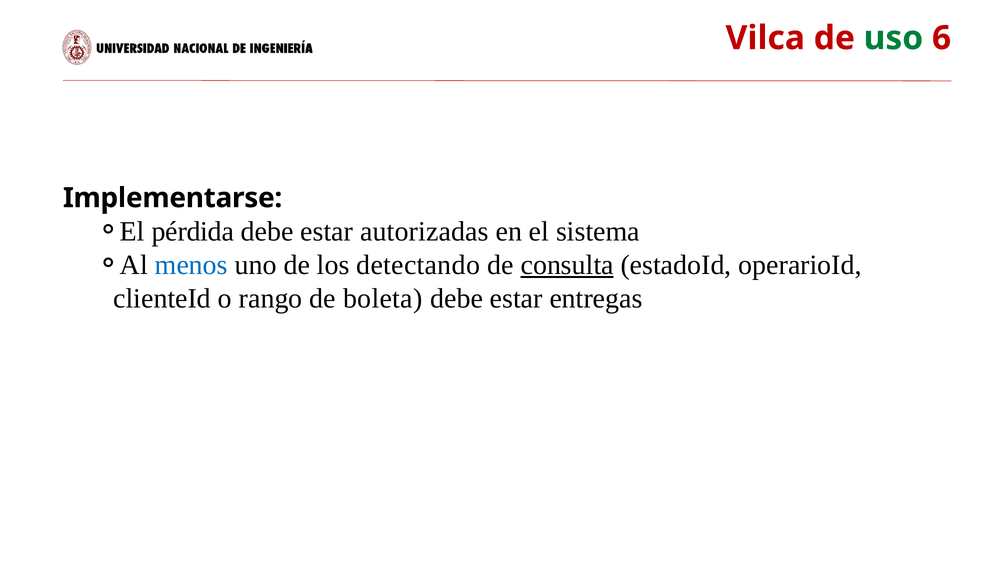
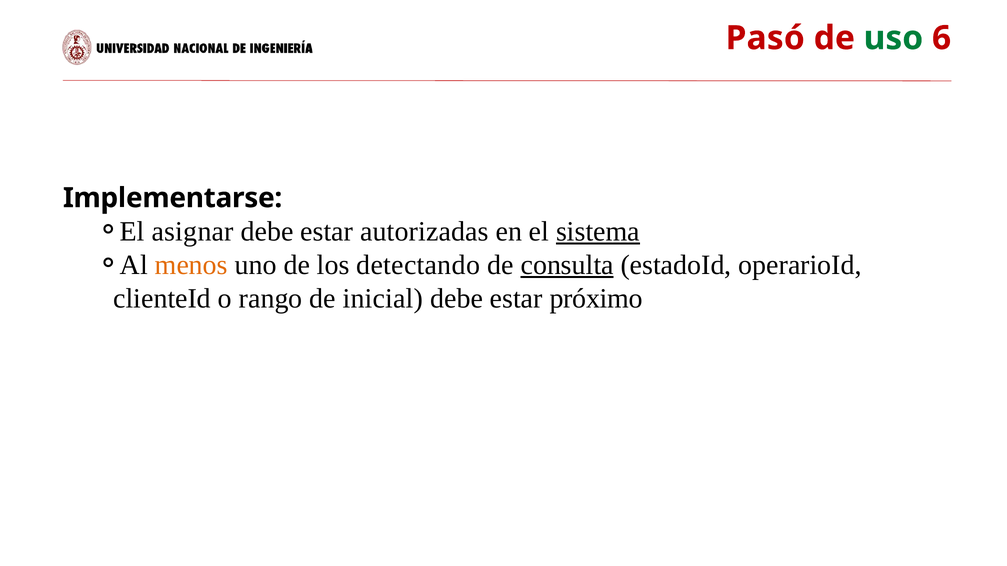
Vilca: Vilca -> Pasó (765, 38)
pérdida: pérdida -> asignar (193, 232)
sistema underline: none -> present (598, 232)
menos colour: blue -> orange (191, 265)
boleta: boleta -> inicial (383, 299)
entregas: entregas -> próximo (596, 299)
